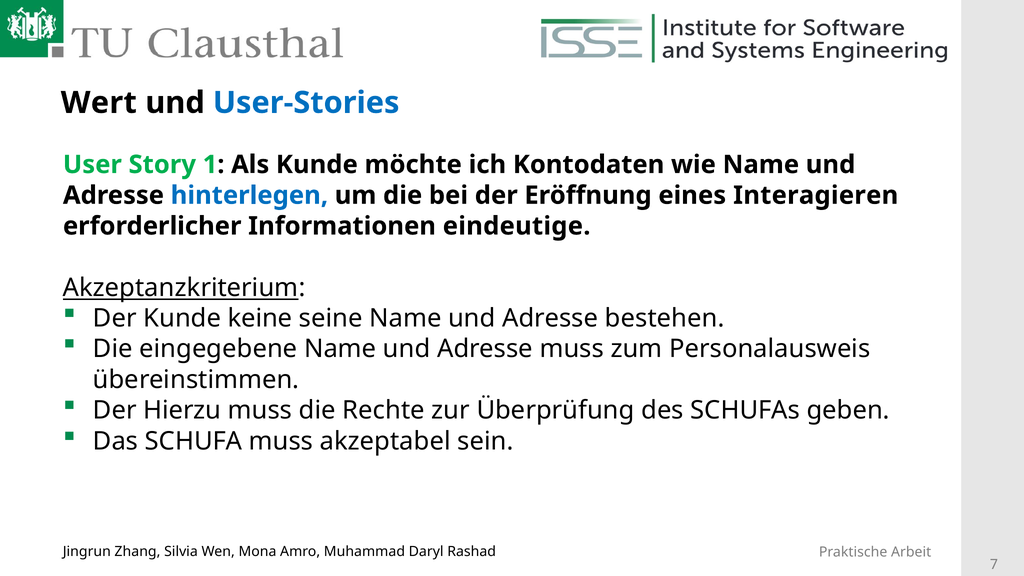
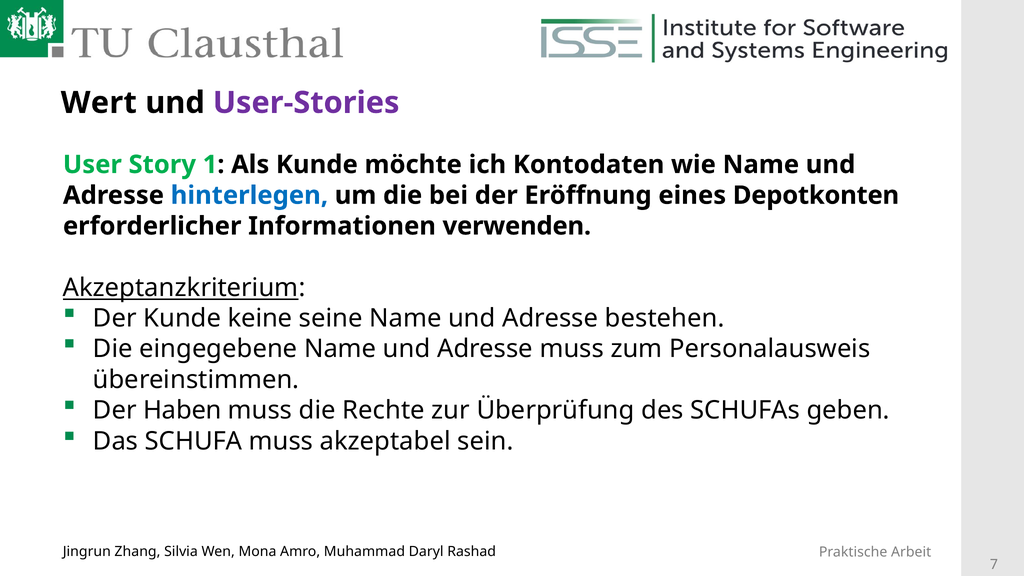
User-Stories colour: blue -> purple (306, 103)
Interagieren: Interagieren -> Depotkonten (816, 195)
eindeutige: eindeutige -> verwenden (517, 226)
Hierzu: Hierzu -> Haben (182, 410)
